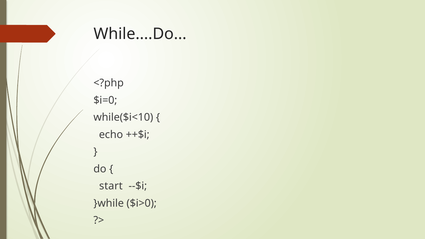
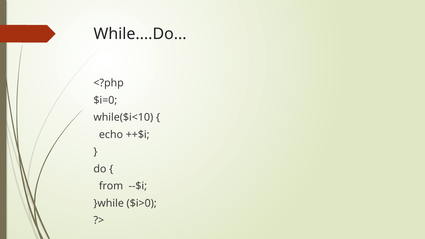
start: start -> from (111, 186)
